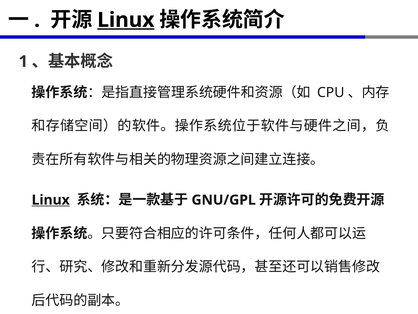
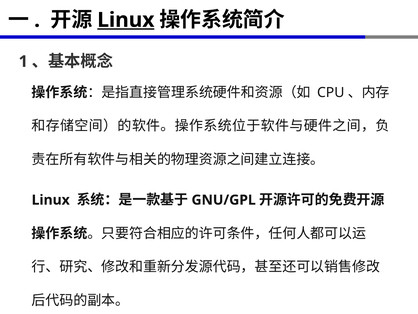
Linux underline: present -> none (51, 200)
